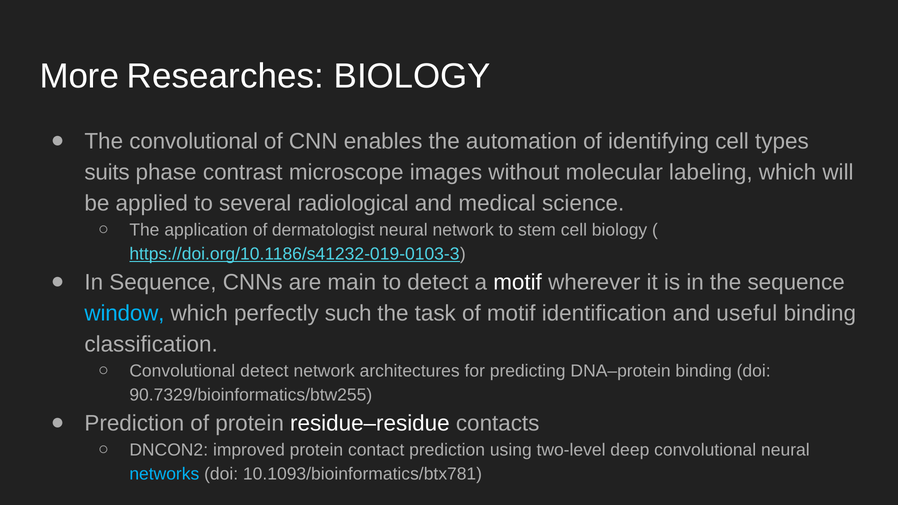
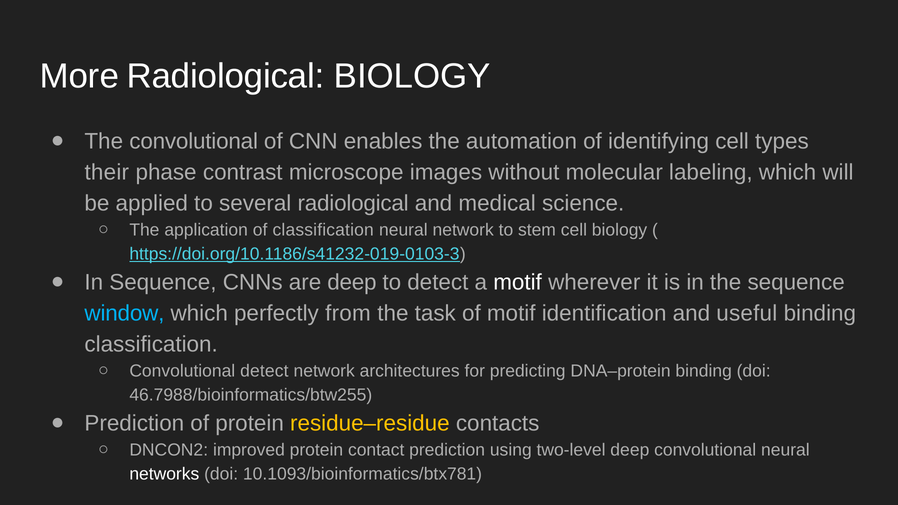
More Researches: Researches -> Radiological (226, 76)
suits: suits -> their (107, 172)
of dermatologist: dermatologist -> classification (323, 230)
are main: main -> deep (352, 282)
such: such -> from (348, 313)
90.7329/bioinformatics/btw255: 90.7329/bioinformatics/btw255 -> 46.7988/bioinformatics/btw255 (251, 395)
residue–residue colour: white -> yellow (370, 423)
networks colour: light blue -> white (164, 474)
